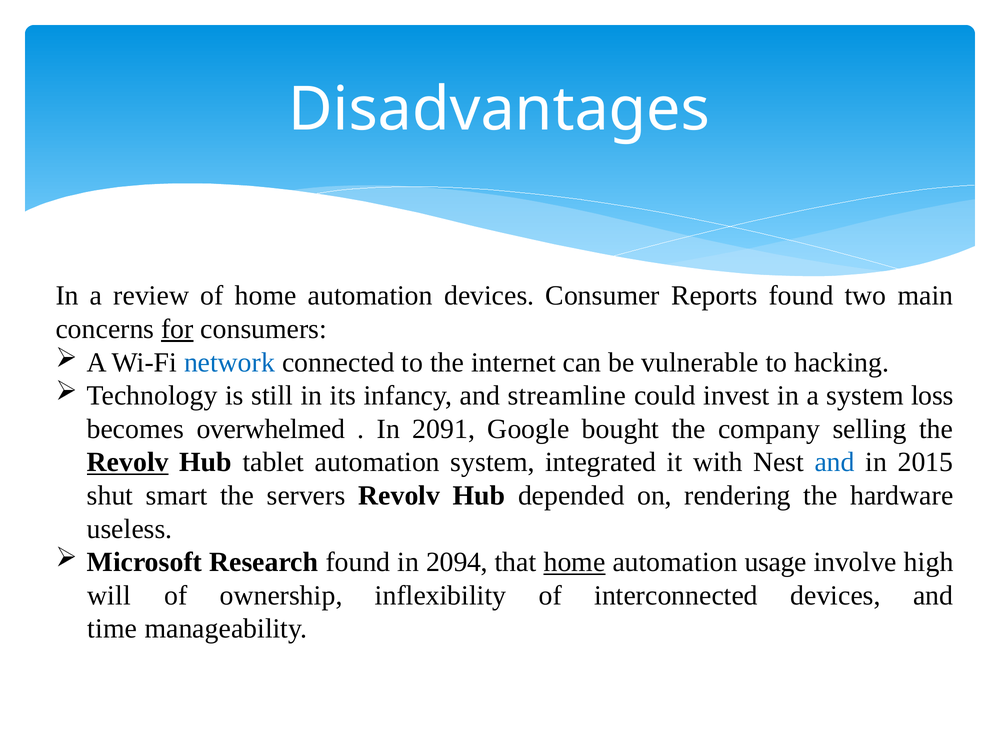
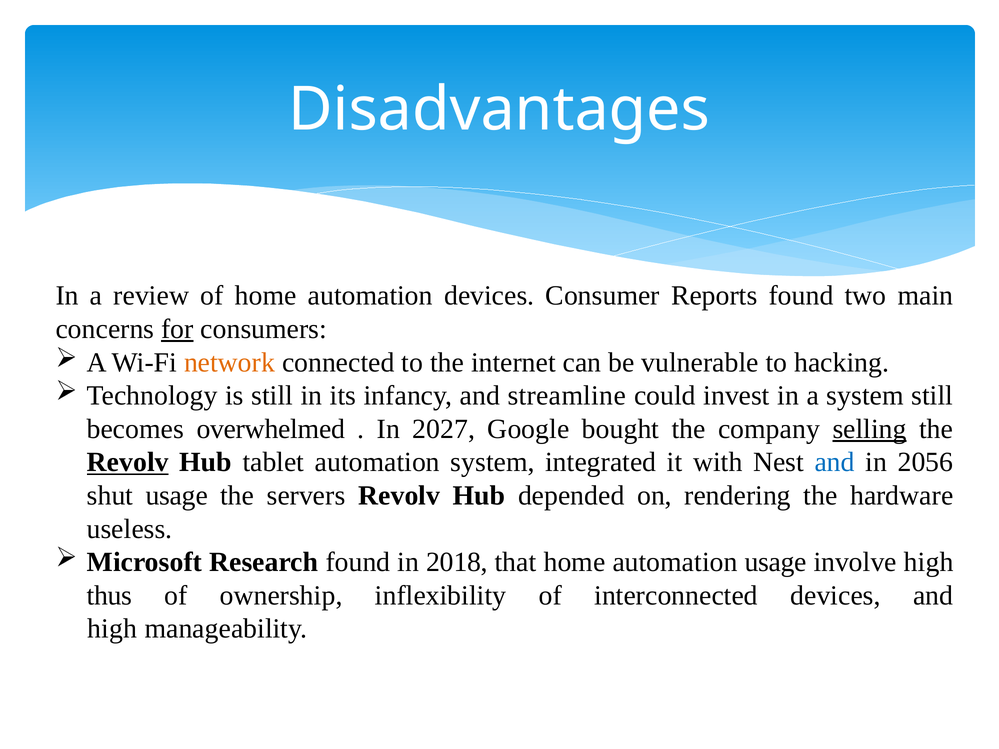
network colour: blue -> orange (230, 363)
system loss: loss -> still (932, 396)
2091: 2091 -> 2027 (444, 429)
selling underline: none -> present (870, 429)
2015: 2015 -> 2056 (925, 462)
shut smart: smart -> usage (177, 496)
2094: 2094 -> 2018 (457, 562)
home underline: present -> none (574, 562)
will: will -> thus (109, 596)
time: time -> high (112, 629)
